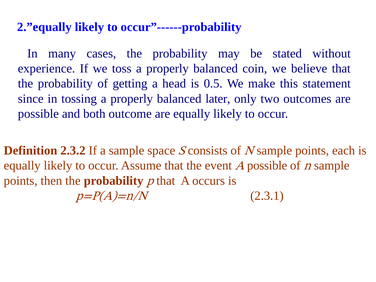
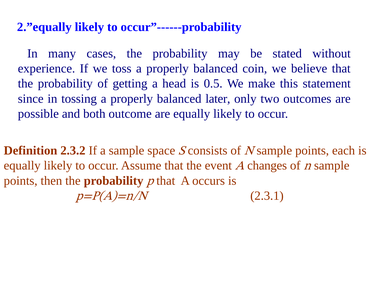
possible: possible -> changes (267, 166)
